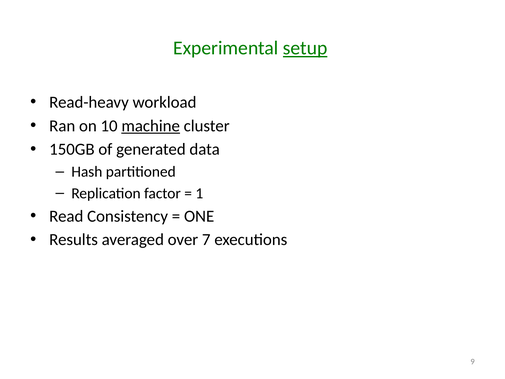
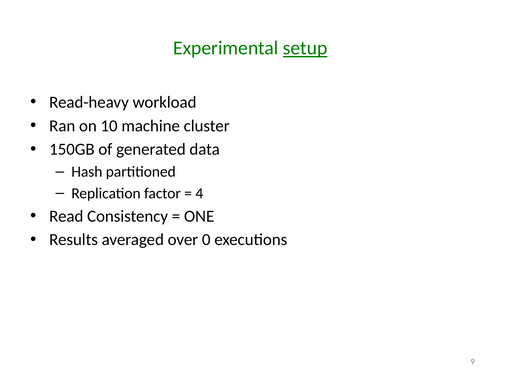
machine underline: present -> none (151, 126)
1: 1 -> 4 (199, 193)
7: 7 -> 0 (206, 240)
